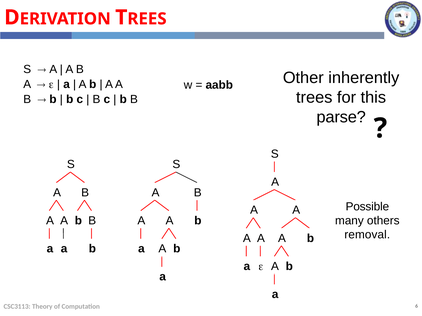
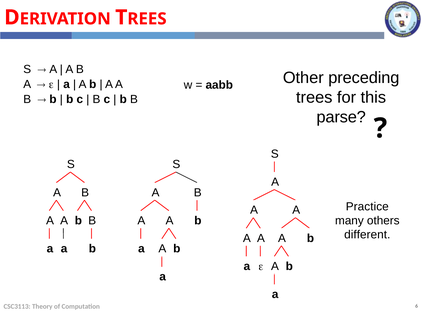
inherently: inherently -> preceding (364, 78)
Possible: Possible -> Practice (367, 207)
removal: removal -> different (367, 235)
